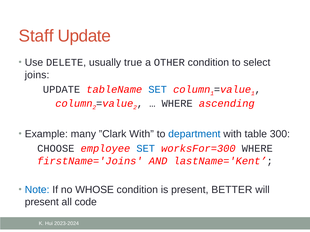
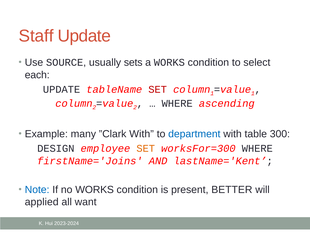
DELETE: DELETE -> SOURCE (65, 63)
true: true -> sets (133, 63)
a OTHER: OTHER -> WORKS (169, 63)
joins: joins -> each (37, 75)
SET colour: blue -> red (158, 90)
CHOOSE: CHOOSE -> DESIGN (56, 149)
SET colour: blue -> orange (146, 149)
no WHOSE: WHOSE -> WORKS (95, 190)
present: present -> applied (42, 203)
code: code -> want (86, 203)
